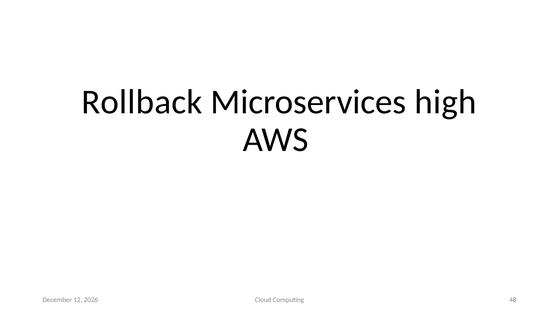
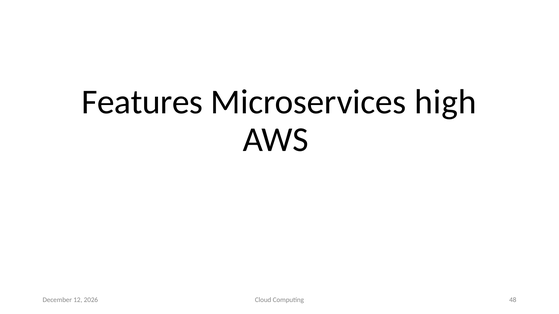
Rollback: Rollback -> Features (142, 102)
